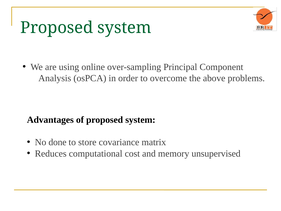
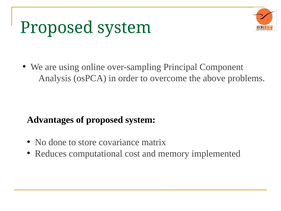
unsupervised: unsupervised -> implemented (216, 153)
